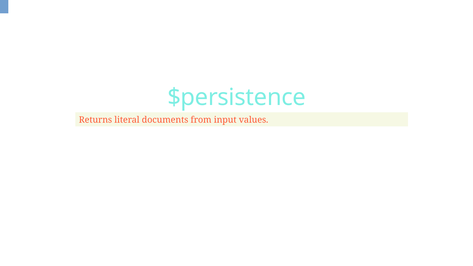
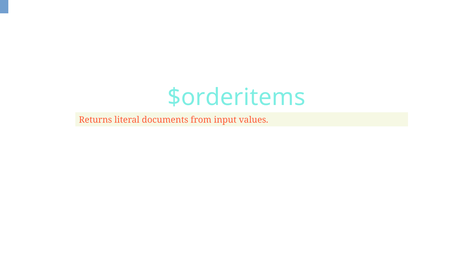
$persistence: $persistence -> $orderitems (236, 97)
